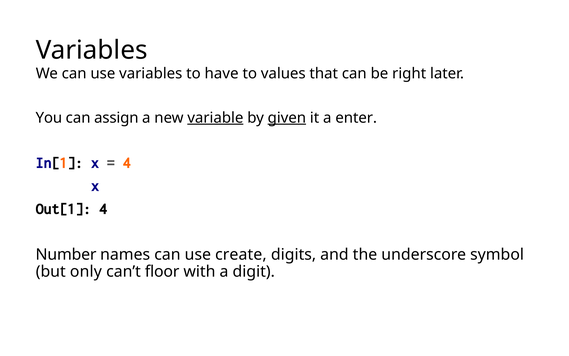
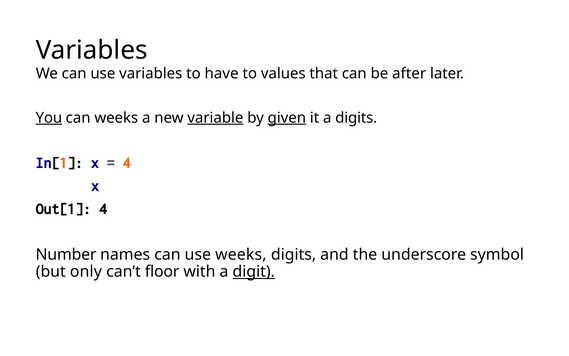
right: right -> after (409, 73)
You underline: none -> present (49, 118)
can assign: assign -> weeks (116, 118)
a enter: enter -> digits (356, 118)
use create: create -> weeks (241, 254)
digit underline: none -> present (254, 271)
